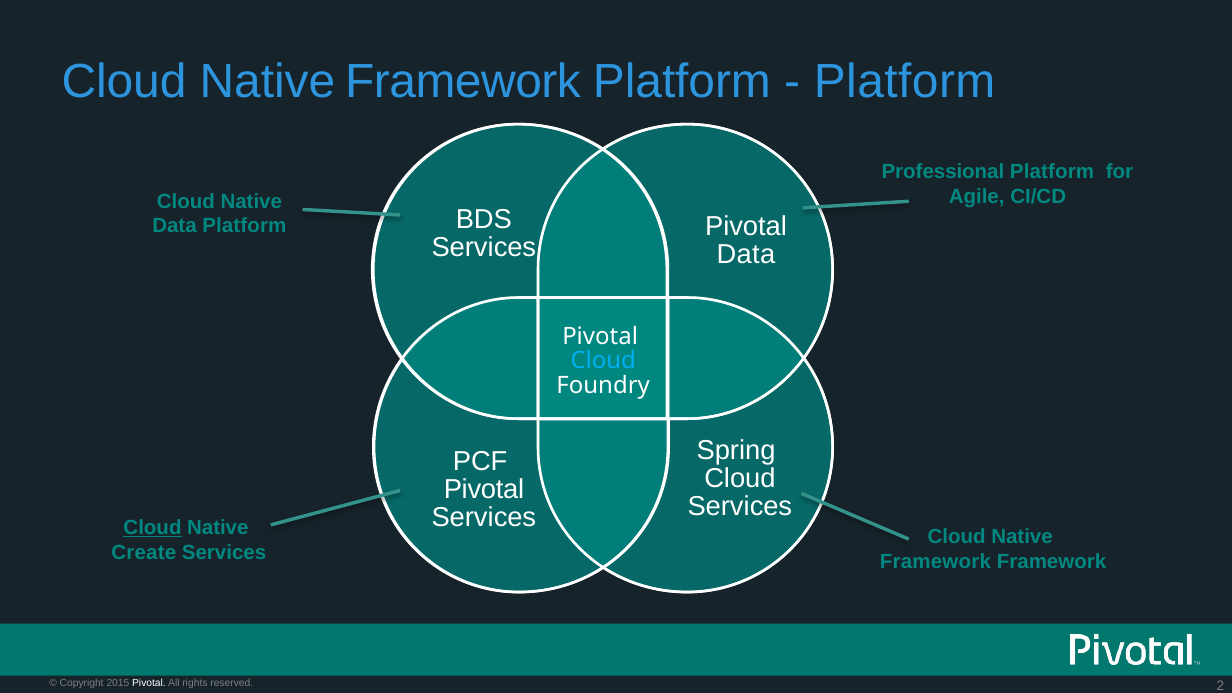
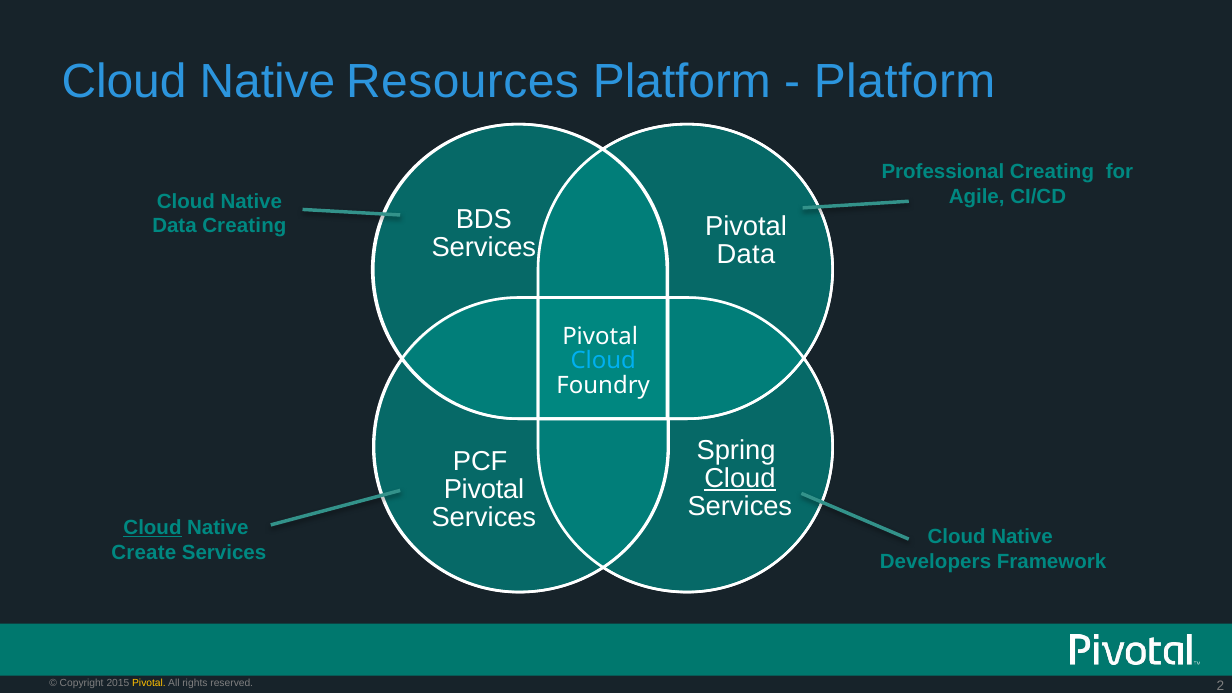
Framework: Framework -> Resources (463, 82)
Professional Platform: Platform -> Creating (1052, 172)
Data Platform: Platform -> Creating (244, 226)
Cloud underline: none -> present (740, 479)
Framework: Framework -> Developers (935, 562)
Pivotal colour: white -> yellow (149, 683)
